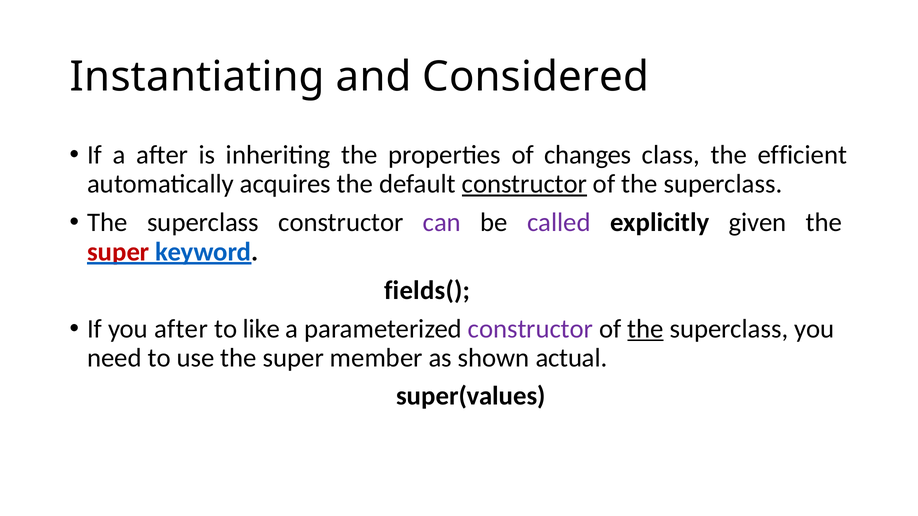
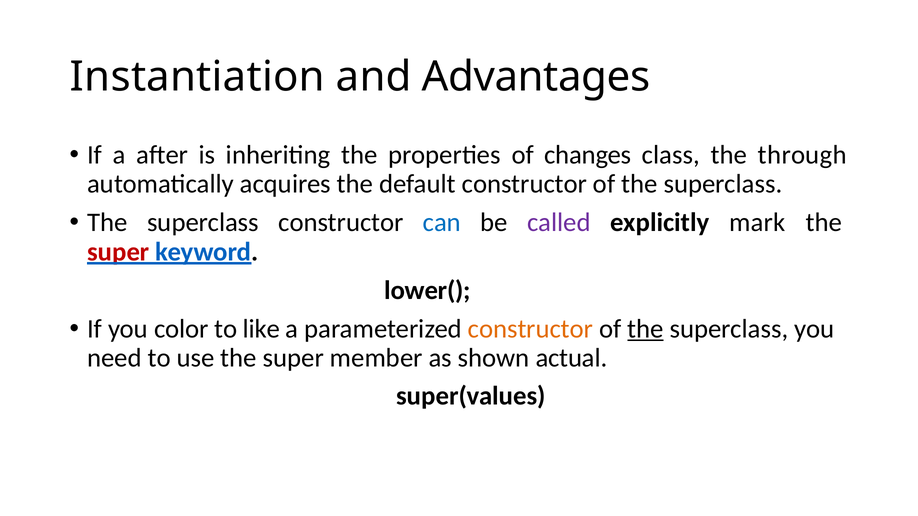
Instantiating: Instantiating -> Instantiation (197, 77)
Considered: Considered -> Advantages (536, 77)
efficient: efficient -> through (802, 155)
constructor underline: present -> none (524, 184)
can colour: purple -> blue (442, 223)
given: given -> mark (757, 223)
fields(: fields( -> lower( (428, 291)
you after: after -> color (181, 329)
constructor colour: purple -> orange (530, 329)
